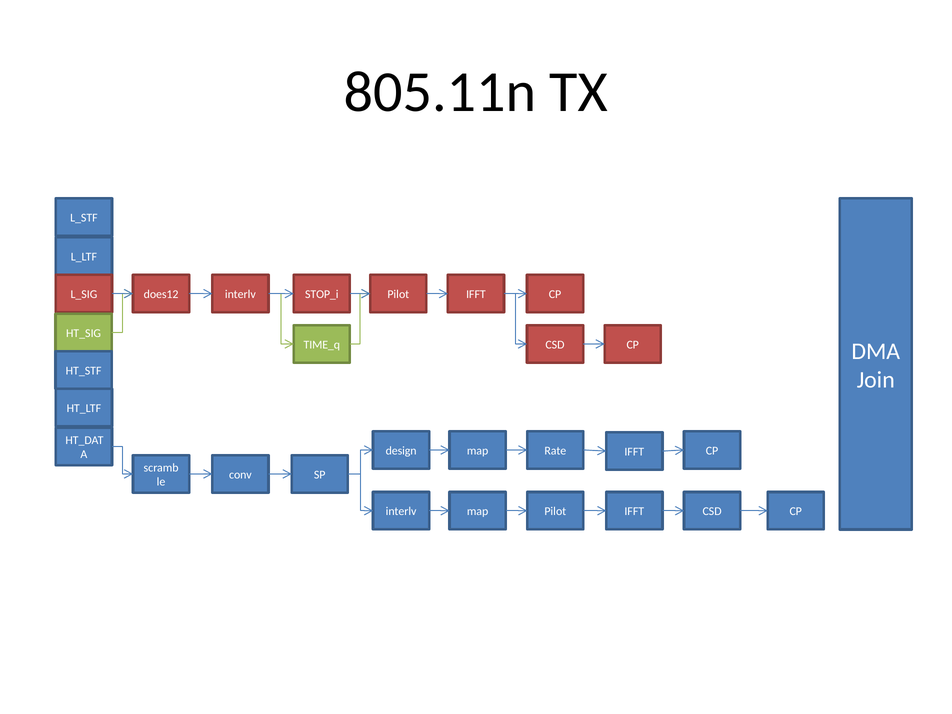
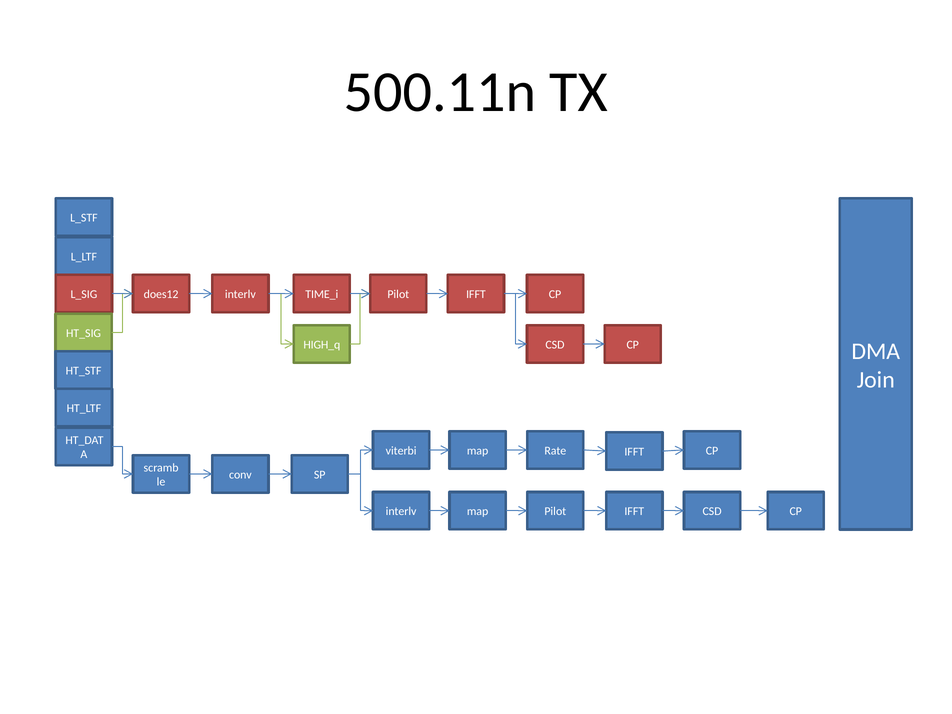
805.11n: 805.11n -> 500.11n (440, 92)
STOP_i: STOP_i -> TIME_i (322, 294)
TIME_q: TIME_q -> HIGH_q (322, 345)
design: design -> viterbi (401, 451)
